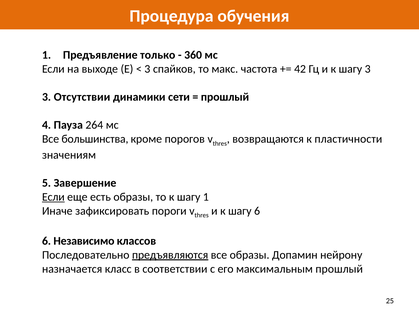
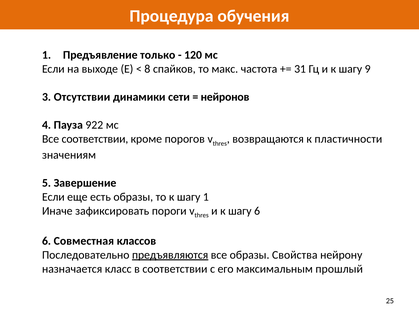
360: 360 -> 120 (193, 55)
3: 3 -> 8 (147, 69)
42: 42 -> 31 (300, 69)
шагу 3: 3 -> 9 (368, 69)
прошлый: прошлый -> нейронов (225, 97)
264: 264 -> 922 (94, 125)
Все большинства: большинства -> соответствии (95, 139)
Если underline: present -> none (53, 196)
Независимо: Независимо -> Совместная (84, 240)
Допамин: Допамин -> Свойства (295, 254)
